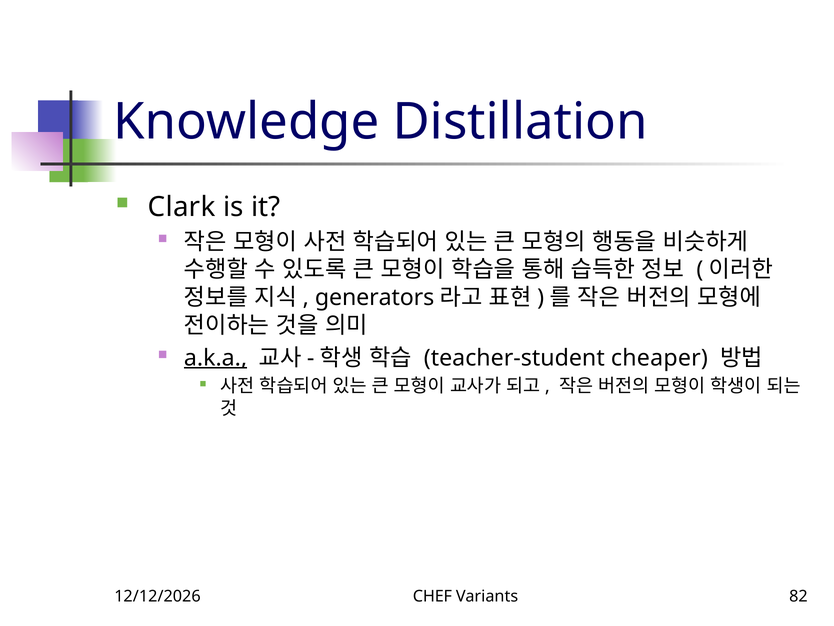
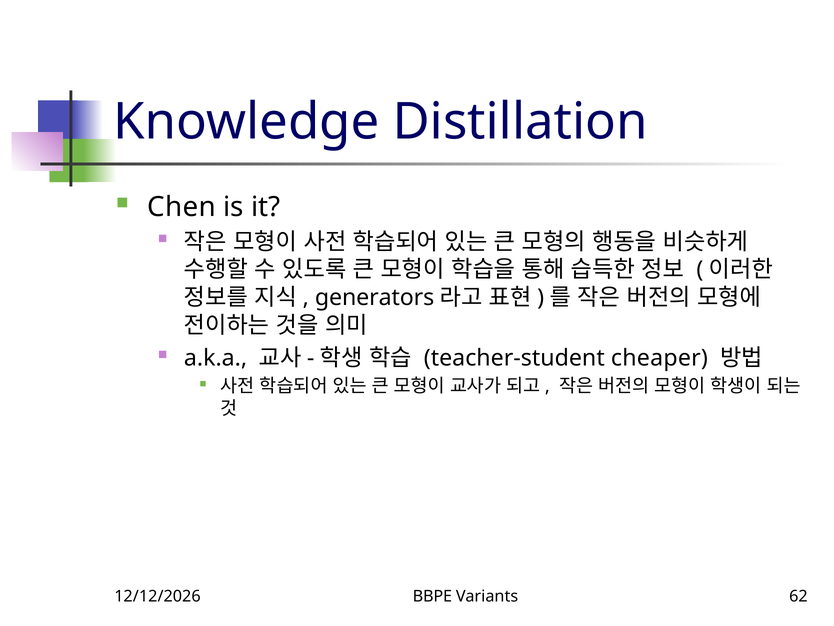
Clark: Clark -> Chen (182, 207)
a.k.a underline: present -> none (216, 358)
CHEF: CHEF -> BBPE (432, 596)
82: 82 -> 62 (798, 596)
